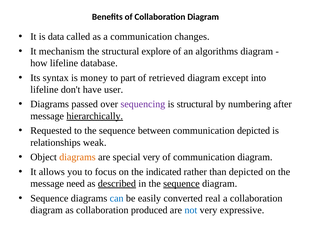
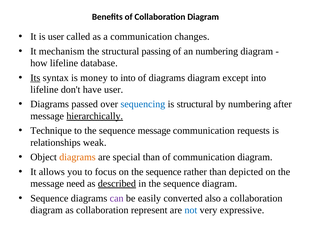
is data: data -> user (56, 37)
explore: explore -> passing (156, 51)
an algorithms: algorithms -> numbering (217, 51)
Its underline: none -> present (35, 78)
to part: part -> into (128, 78)
of retrieved: retrieved -> diagrams (167, 78)
sequencing colour: purple -> blue (143, 104)
Requested: Requested -> Technique (51, 131)
sequence between: between -> message (154, 131)
communication depicted: depicted -> requests (253, 131)
special very: very -> than (151, 157)
on the indicated: indicated -> sequence (164, 172)
sequence underline: present -> none (181, 184)
can colour: blue -> purple (117, 198)
real: real -> also (213, 198)
produced: produced -> represent (149, 210)
